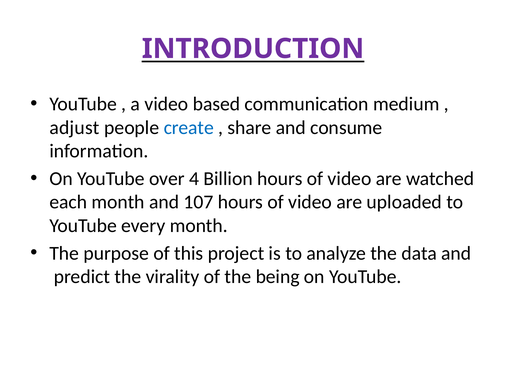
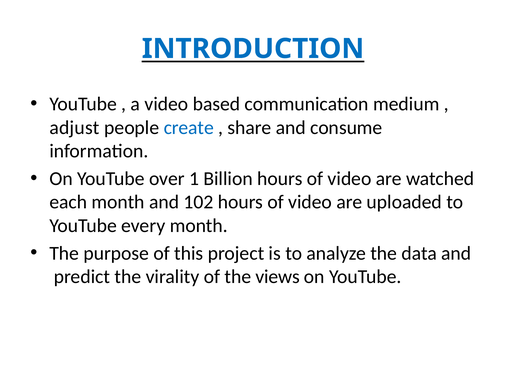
INTRODUCTION colour: purple -> blue (253, 49)
4: 4 -> 1 (194, 179)
107: 107 -> 102 (198, 202)
being: being -> views (278, 277)
